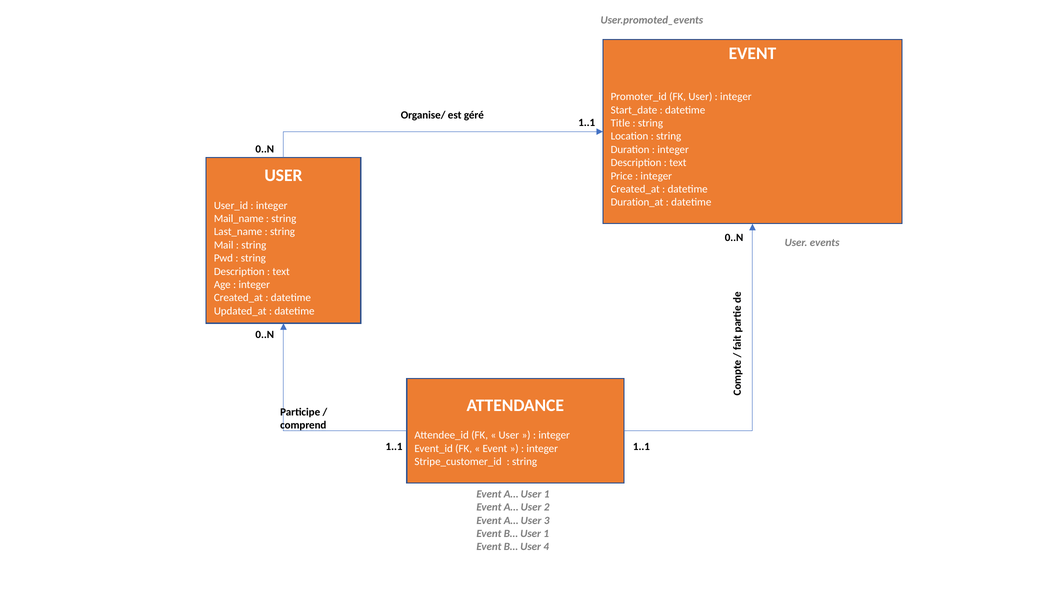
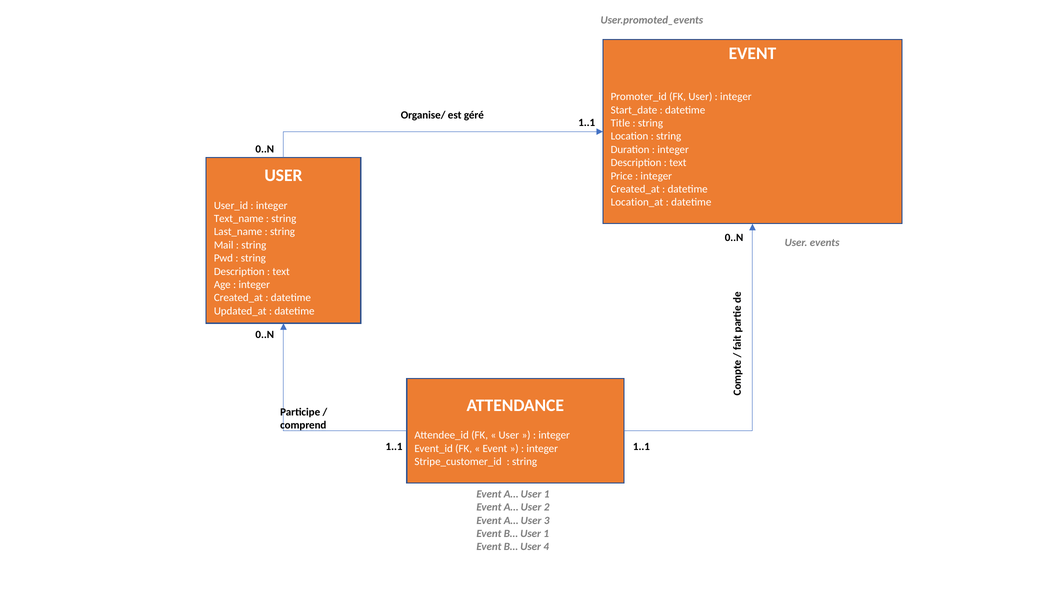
Duration_at: Duration_at -> Location_at (637, 202)
Mail_name: Mail_name -> Text_name (239, 219)
